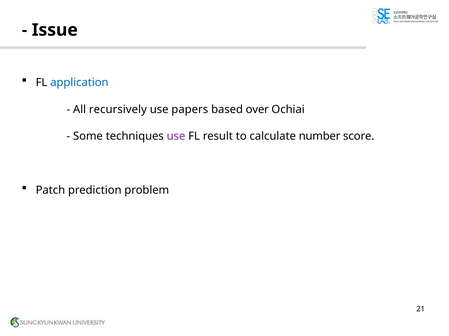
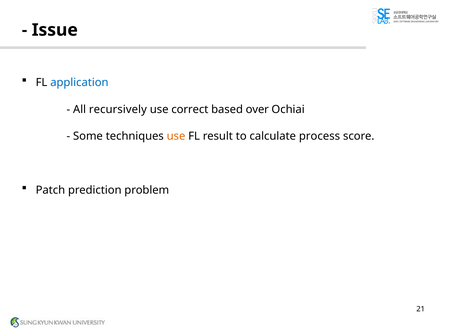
papers: papers -> correct (190, 110)
use colour: purple -> orange (176, 137)
number: number -> process (320, 137)
